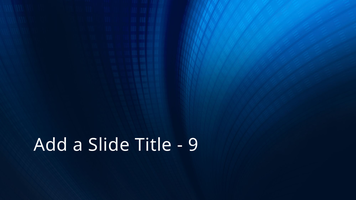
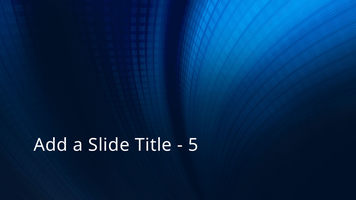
9: 9 -> 5 (193, 145)
